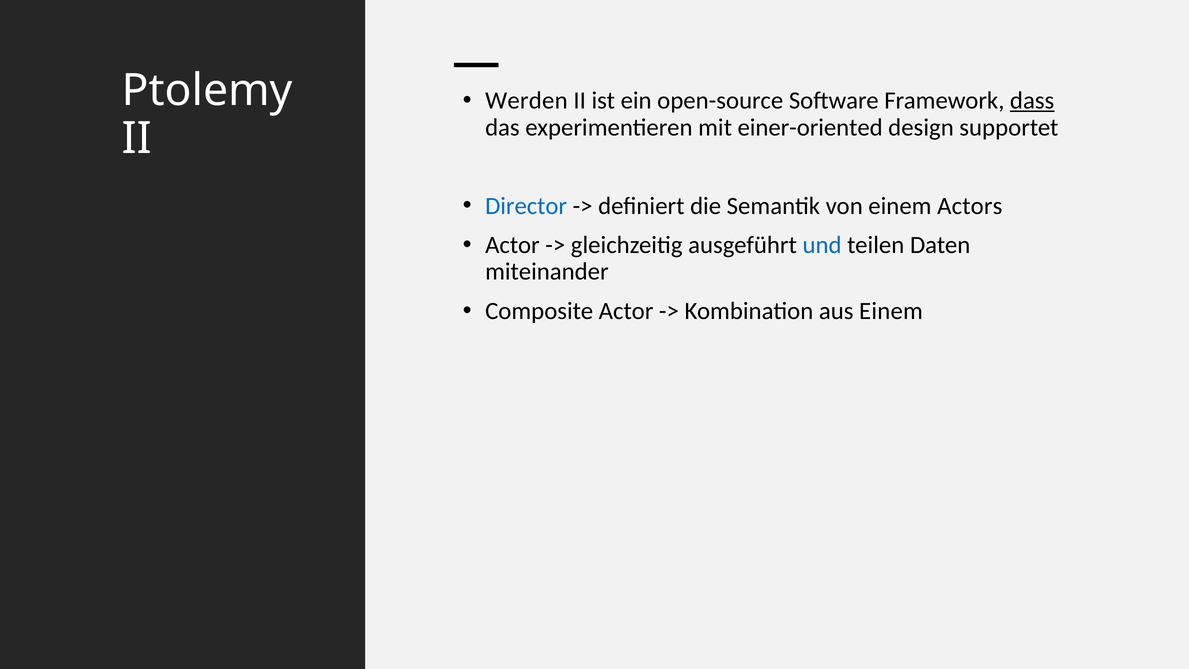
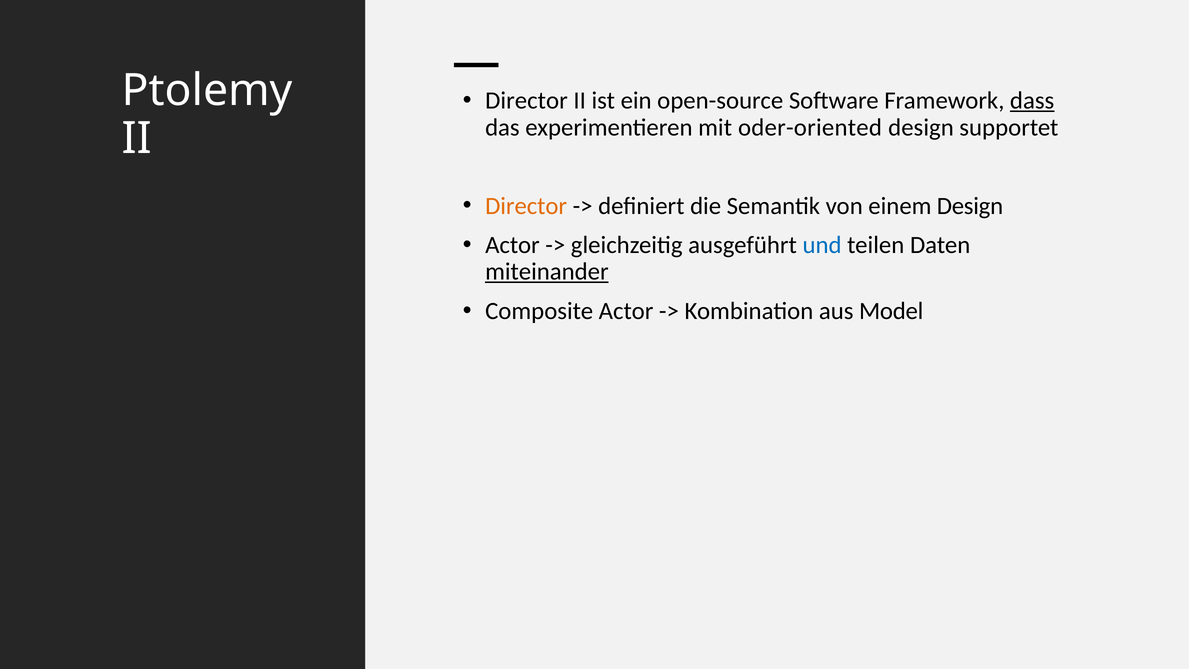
Werden: Werden -> Director (526, 101)
einer-oriented: einer-oriented -> oder-oriented (810, 127)
Director colour: blue -> orange (526, 206)
einem Actors: Actors -> Design (970, 206)
miteinander underline: none -> present (547, 272)
aus Einem: Einem -> Model (891, 311)
